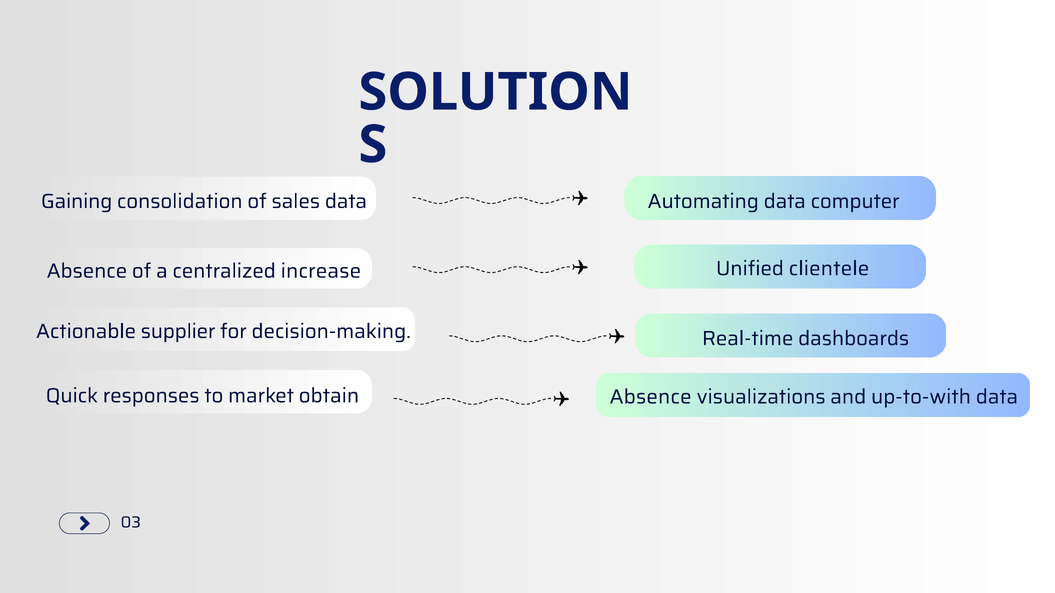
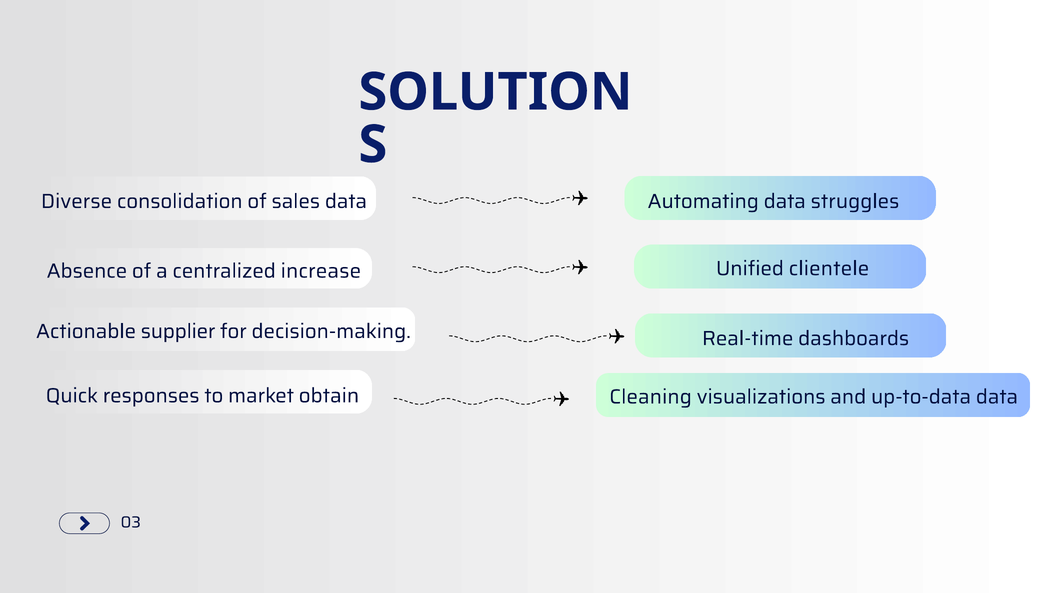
Gaining: Gaining -> Diverse (76, 201)
computer: computer -> struggles (855, 201)
Absence: Absence -> Cleaning (651, 397)
up-to-with: up-to-with -> up-to-data (921, 397)
